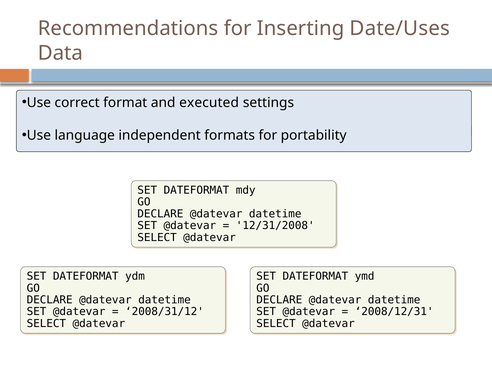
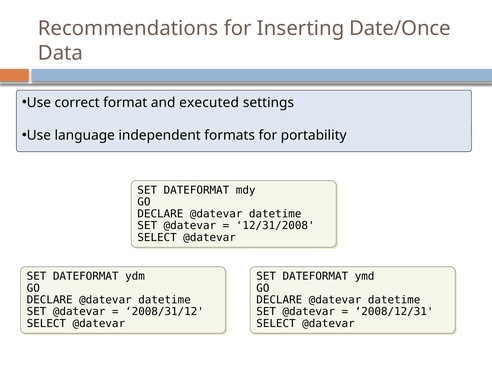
Date/Uses: Date/Uses -> Date/Once (400, 28)
